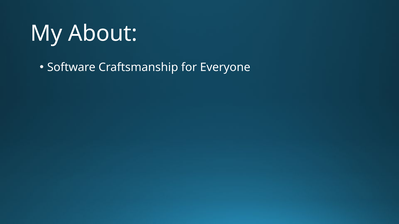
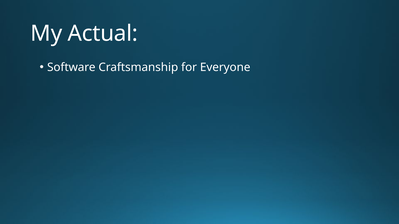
About: About -> Actual (103, 33)
